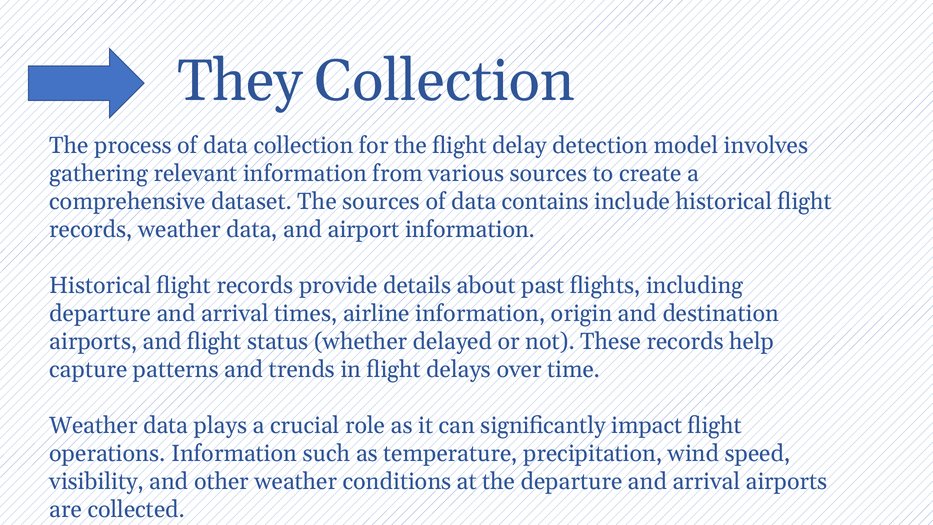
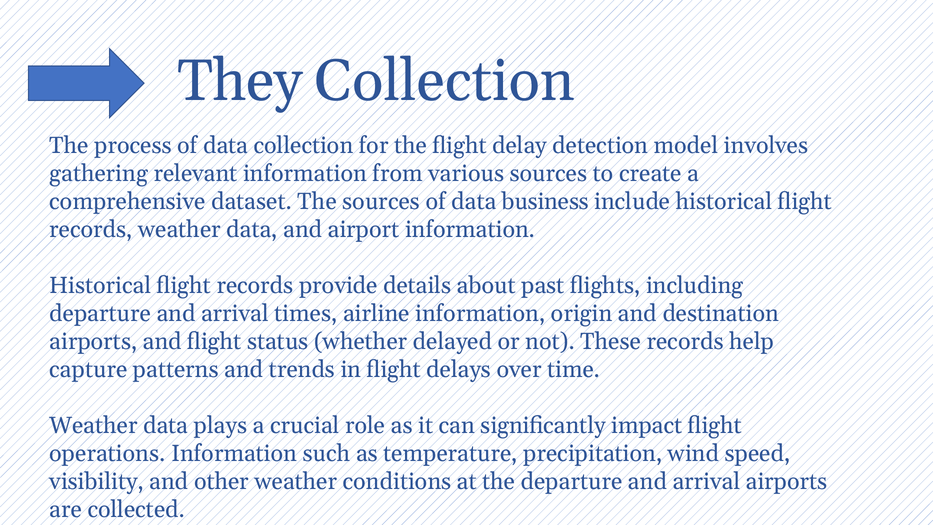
contains: contains -> business (545, 201)
